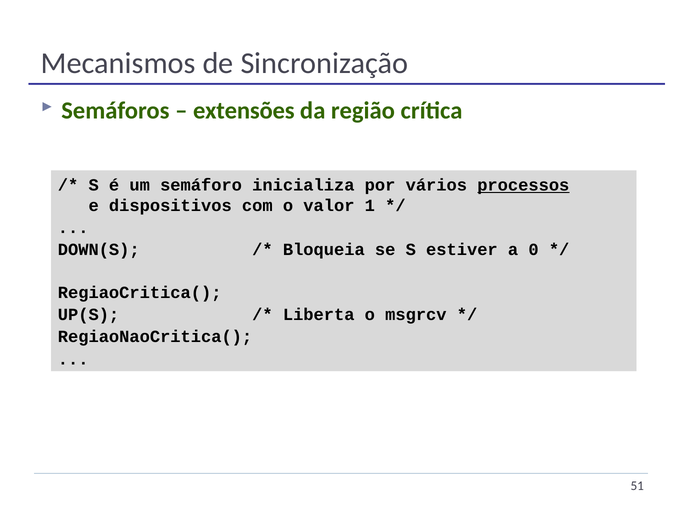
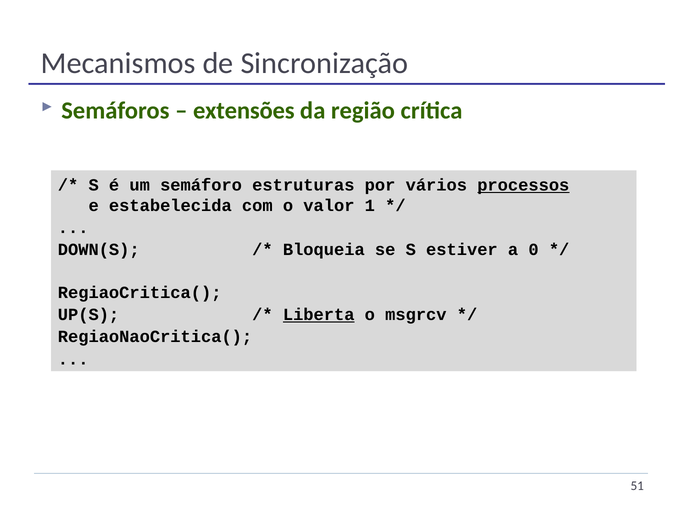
inicializa: inicializa -> estruturas (303, 185)
dispositivos: dispositivos -> estabelecida (170, 206)
Liberta underline: none -> present (319, 315)
